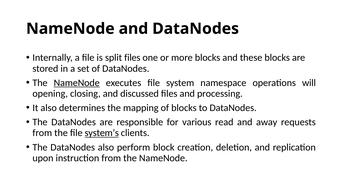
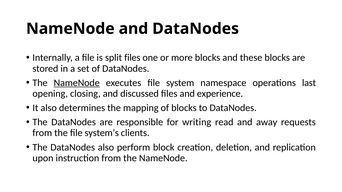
will: will -> last (309, 83)
processing: processing -> experience (220, 94)
various: various -> writing (197, 122)
system’s underline: present -> none (102, 133)
